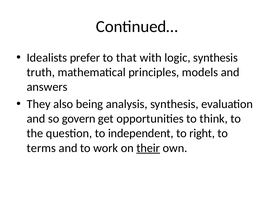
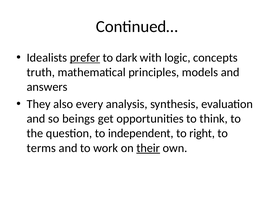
prefer underline: none -> present (85, 57)
that: that -> dark (127, 57)
logic synthesis: synthesis -> concepts (215, 57)
being: being -> every (89, 104)
govern: govern -> beings (79, 118)
